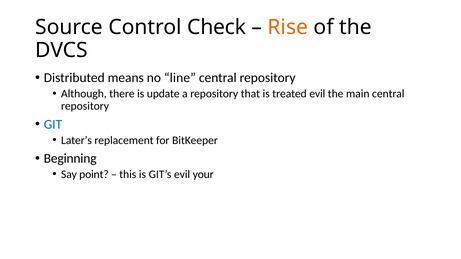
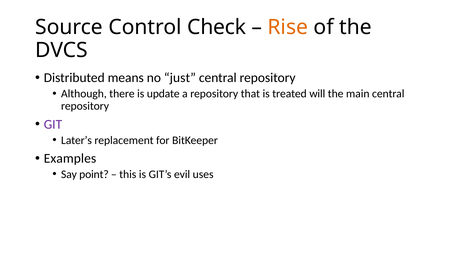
line: line -> just (180, 78)
treated evil: evil -> will (317, 94)
GIT colour: blue -> purple (53, 124)
Beginning: Beginning -> Examples (70, 159)
your: your -> uses (203, 175)
